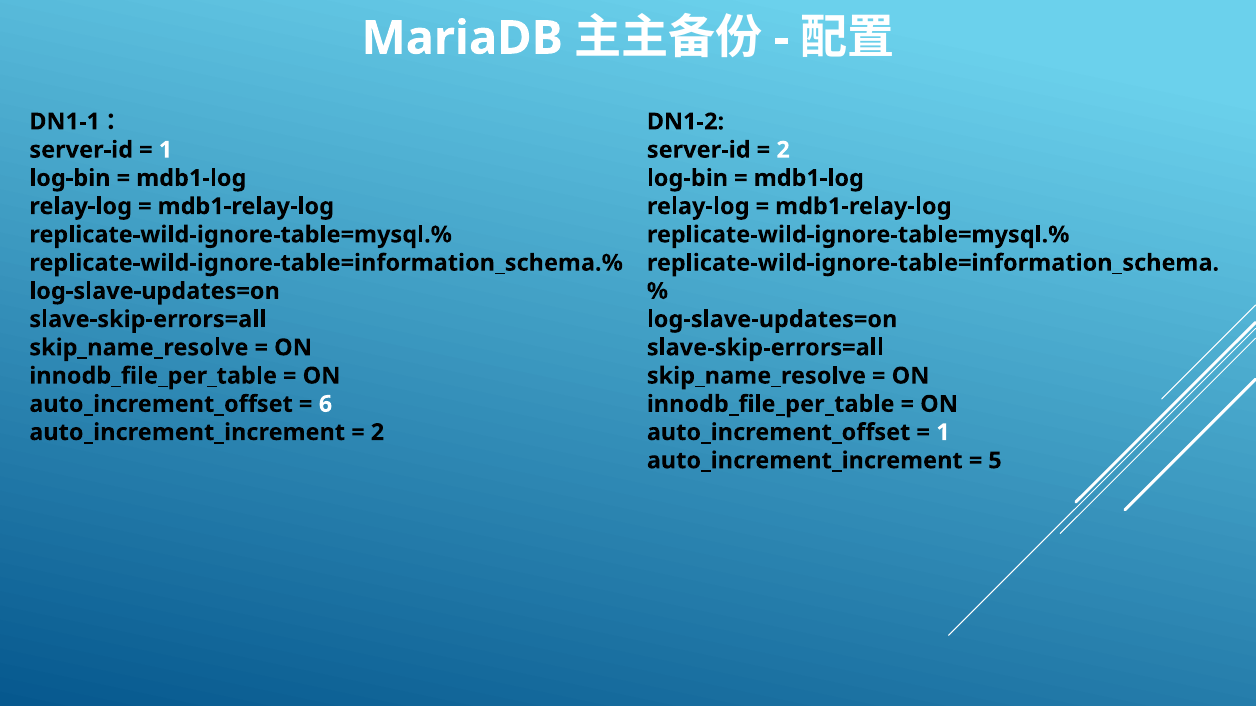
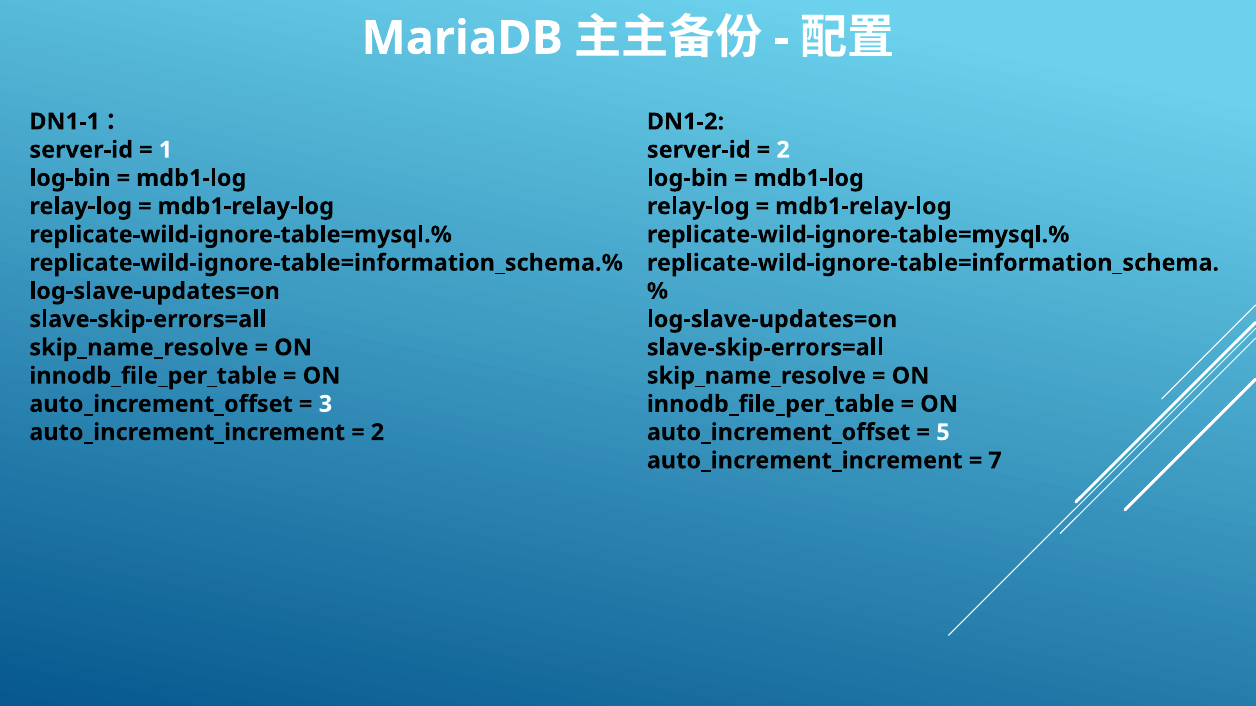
6: 6 -> 3 (326, 404)
1: 1 -> 5 (943, 433)
5: 5 -> 7 (995, 461)
